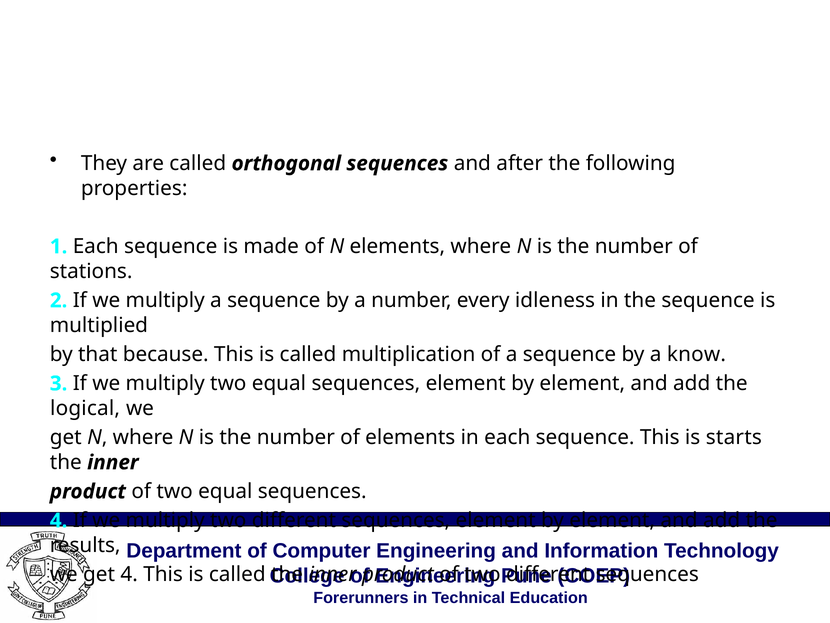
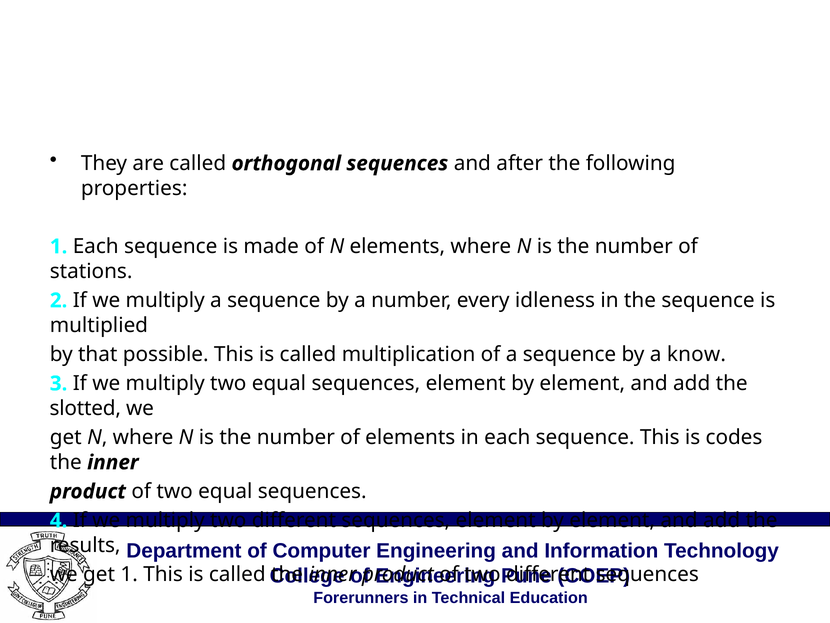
because: because -> possible (166, 354)
logical: logical -> slotted (85, 408)
starts: starts -> codes (734, 437)
get 4: 4 -> 1 (129, 574)
